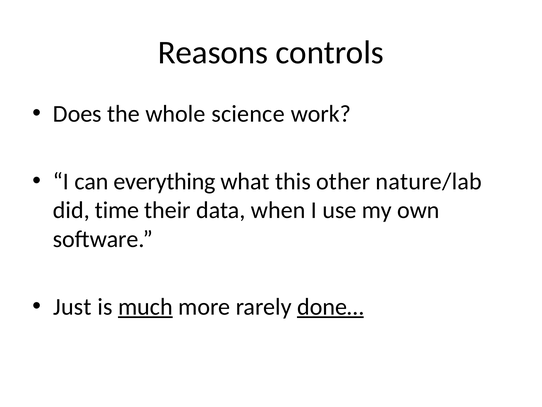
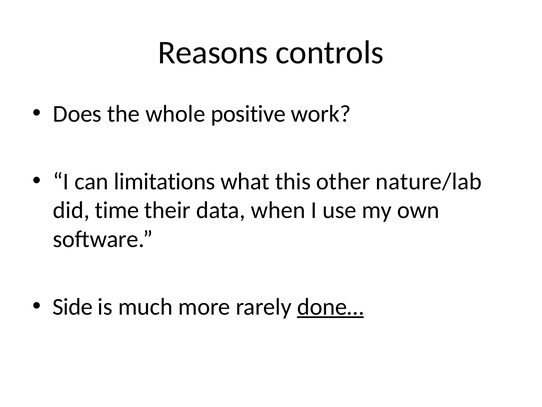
science: science -> positive (248, 114)
everything: everything -> limitations (165, 181)
Just: Just -> Side (73, 306)
much underline: present -> none (145, 306)
